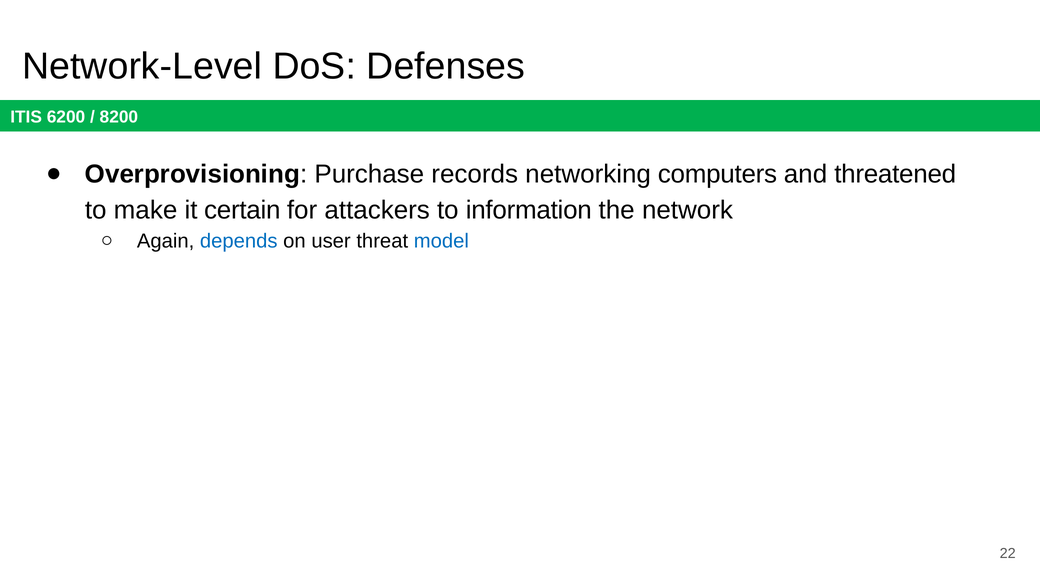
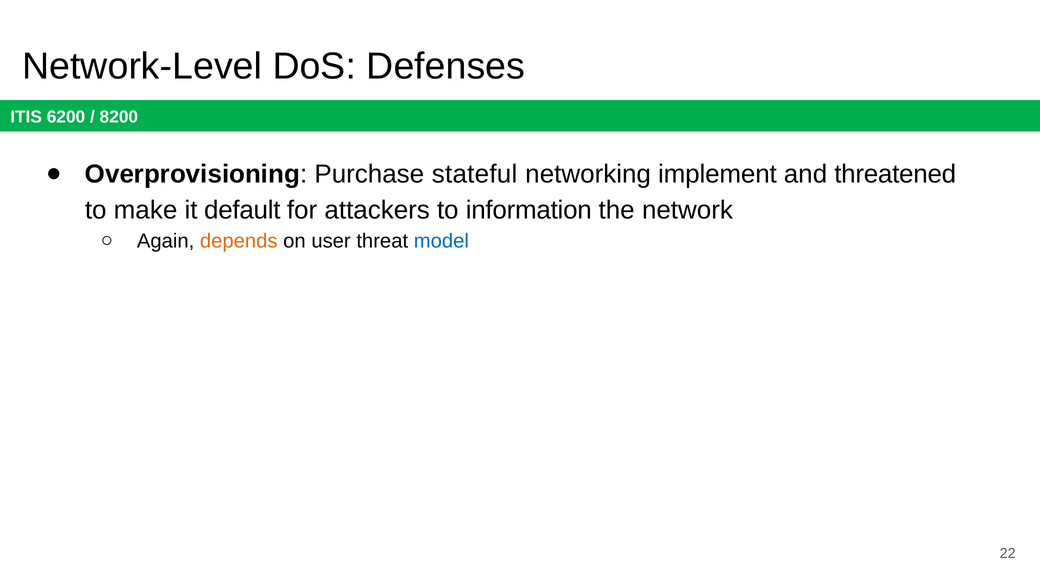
records: records -> stateful (475, 174)
computers: computers -> implement (717, 174)
certain: certain -> default (242, 210)
depends colour: blue -> orange (239, 241)
